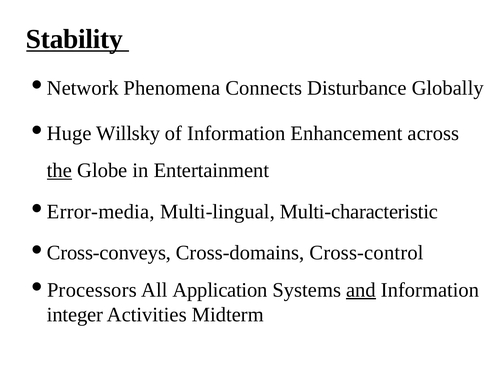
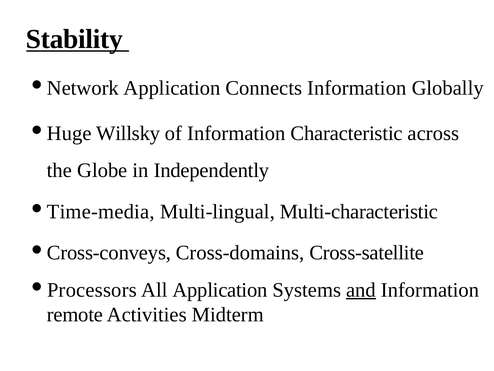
Network Phenomena: Phenomena -> Application (172, 88)
Connects Disturbance: Disturbance -> Information (357, 88)
Enhancement: Enhancement -> Characteristic (347, 133)
the underline: present -> none (59, 170)
Entertainment: Entertainment -> Independently (211, 170)
Error-media: Error-media -> Time-media (101, 211)
Cross-control: Cross-control -> Cross-satellite (367, 252)
integer: integer -> remote (75, 314)
